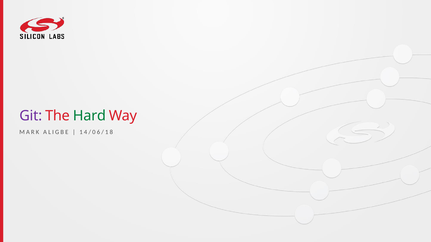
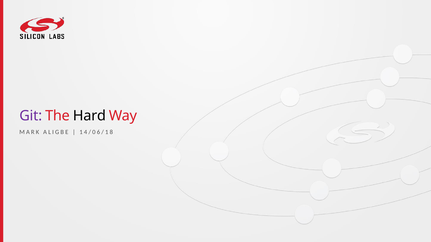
Hard colour: green -> black (89, 116)
